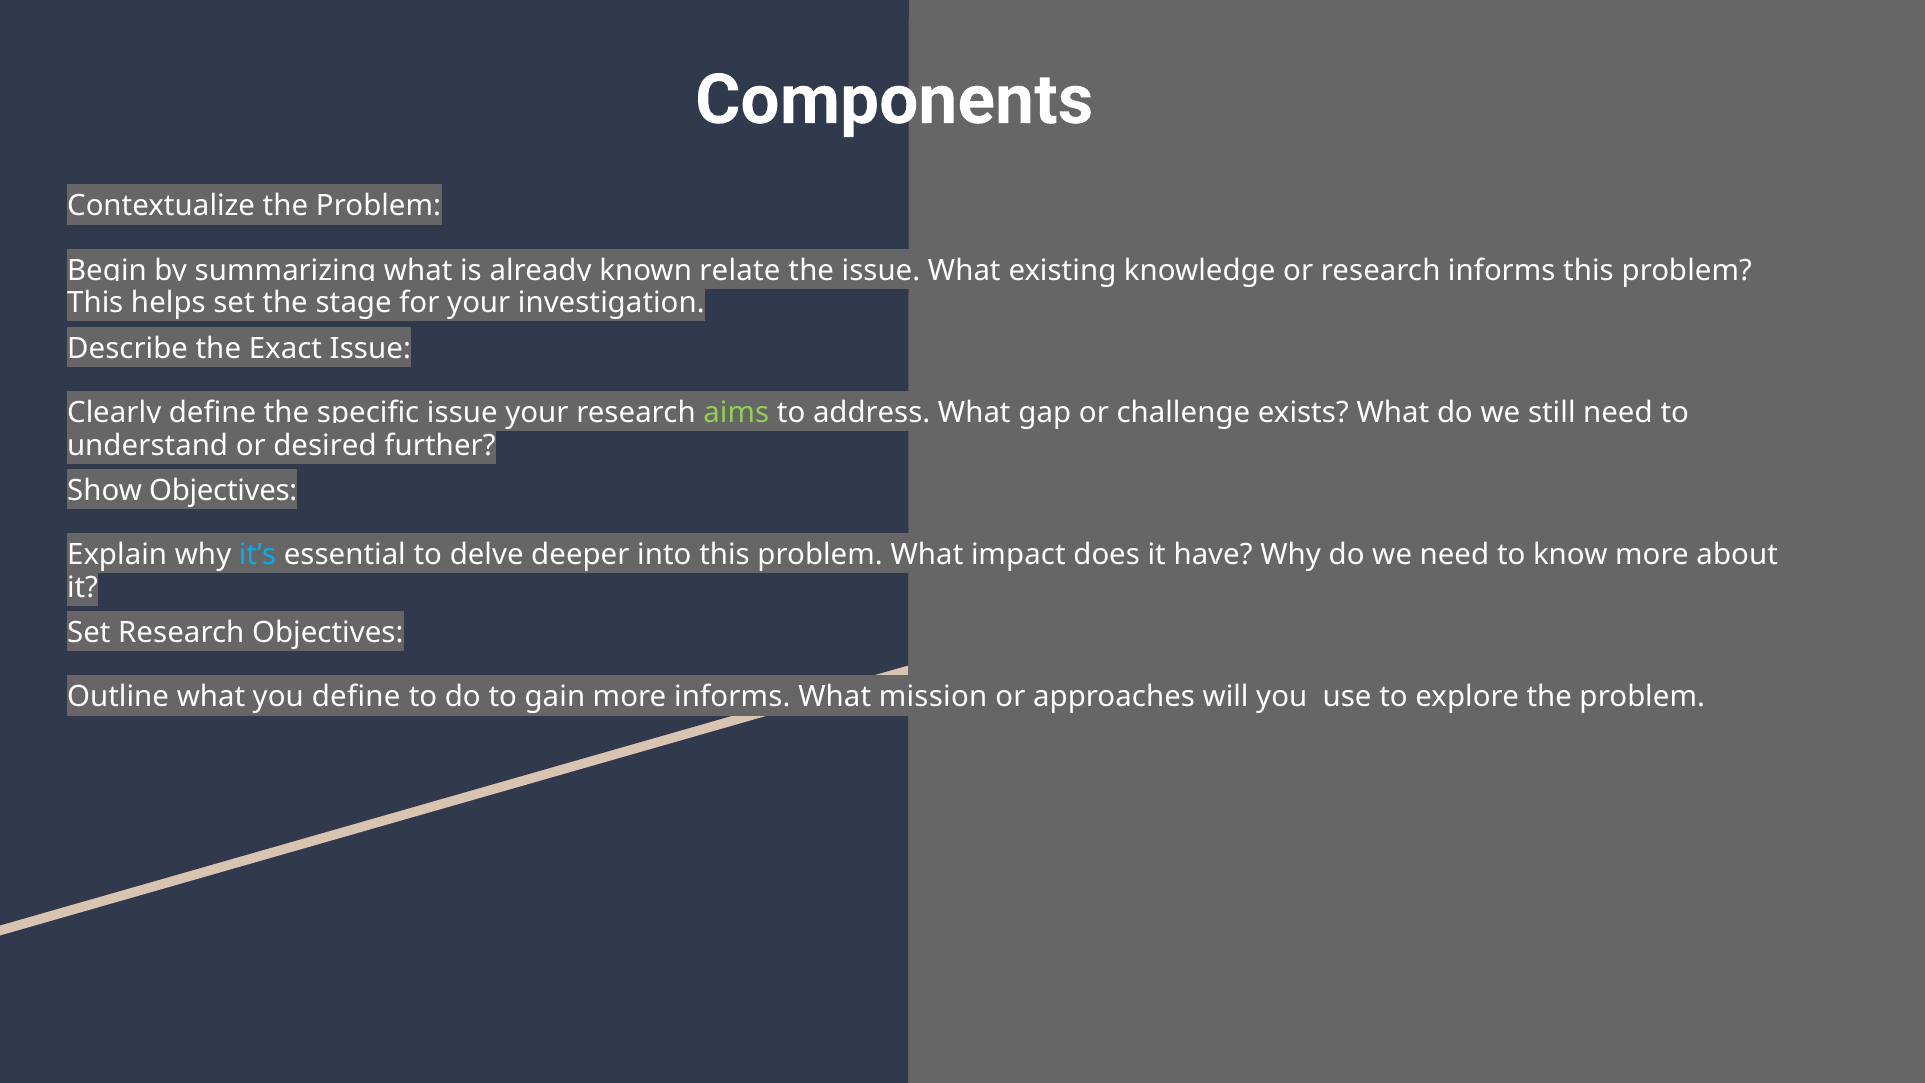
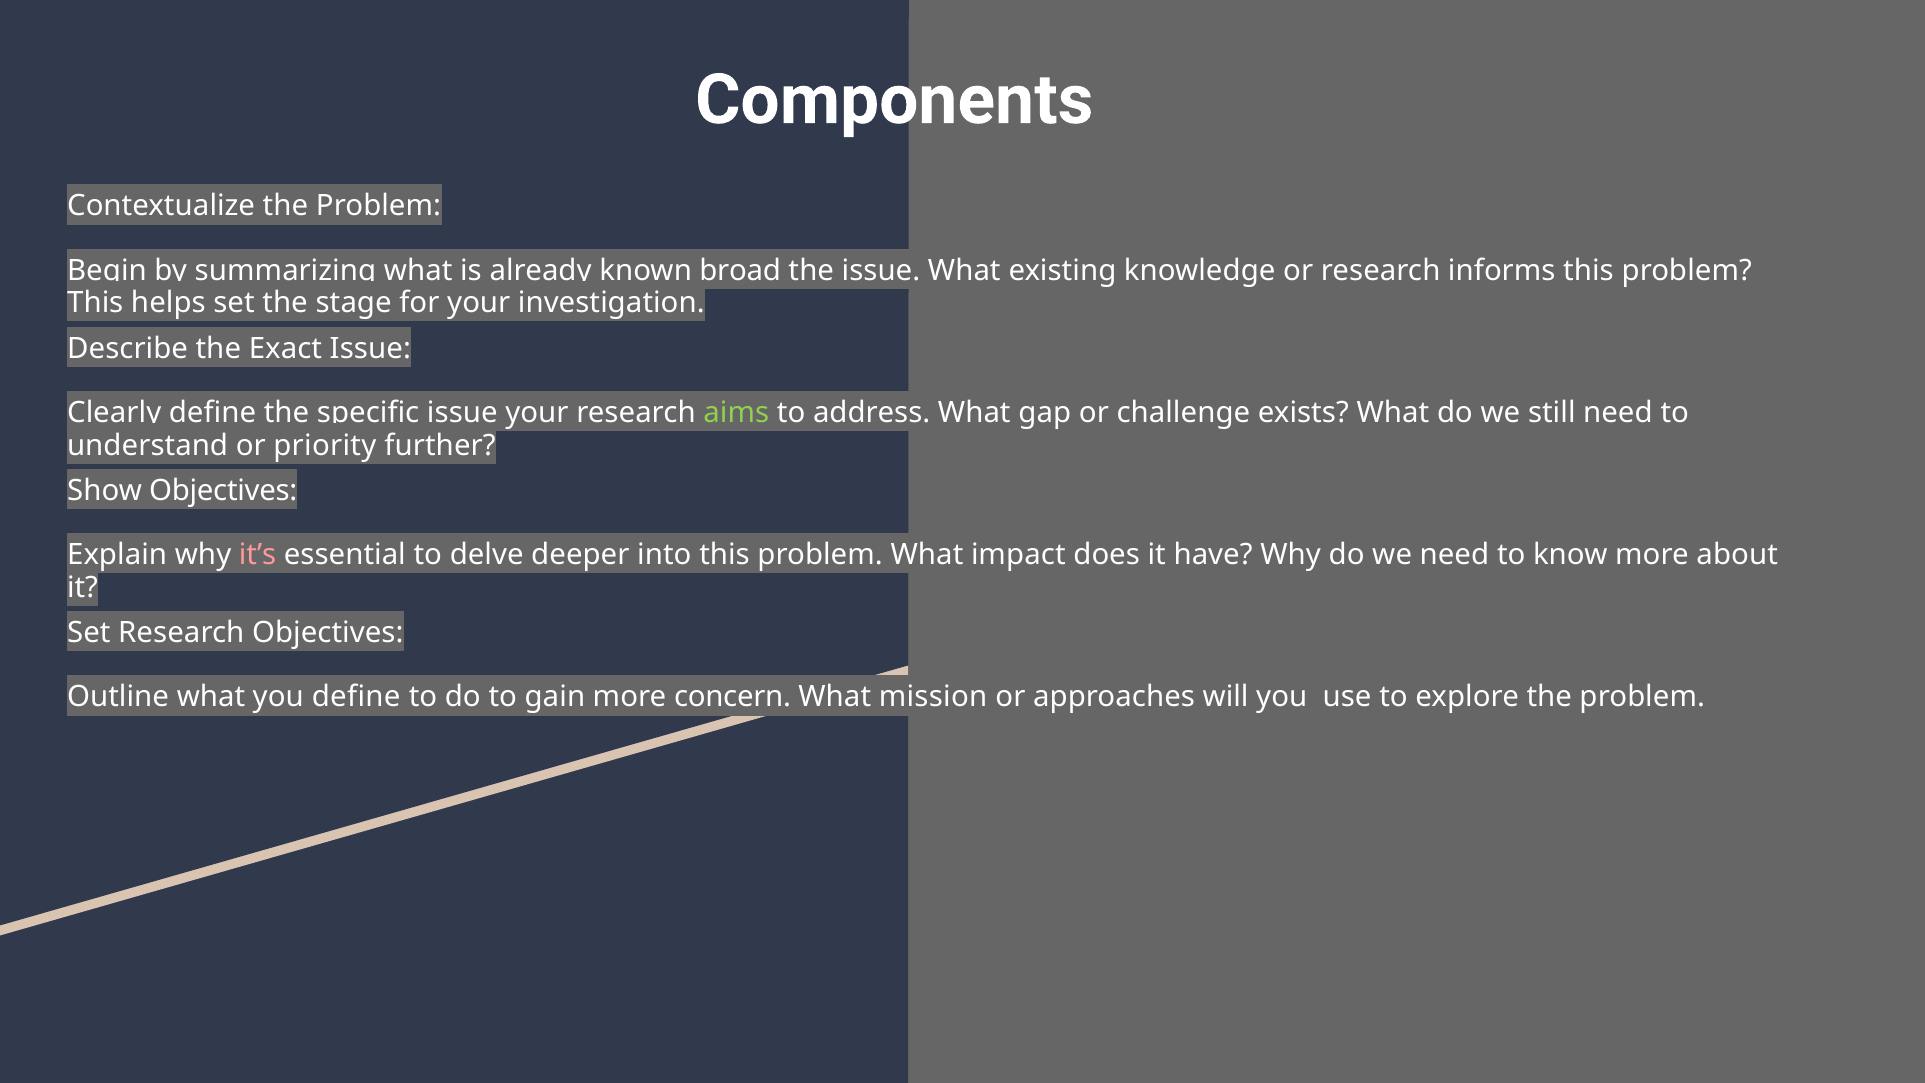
relate: relate -> broad (740, 271)
desired: desired -> priority (325, 445)
it’s colour: light blue -> pink (258, 555)
more informs: informs -> concern (732, 697)
